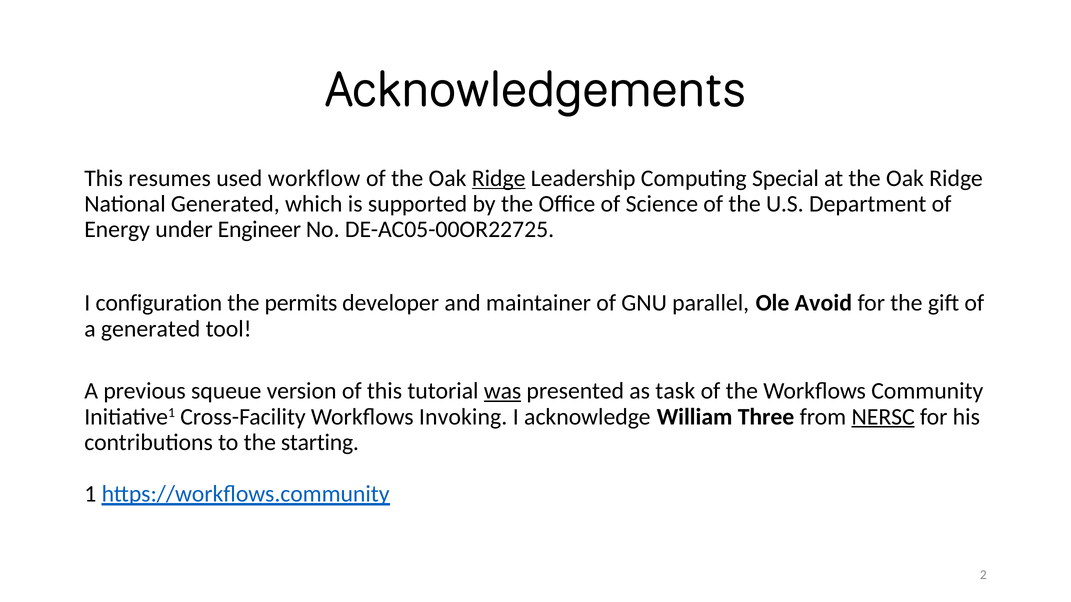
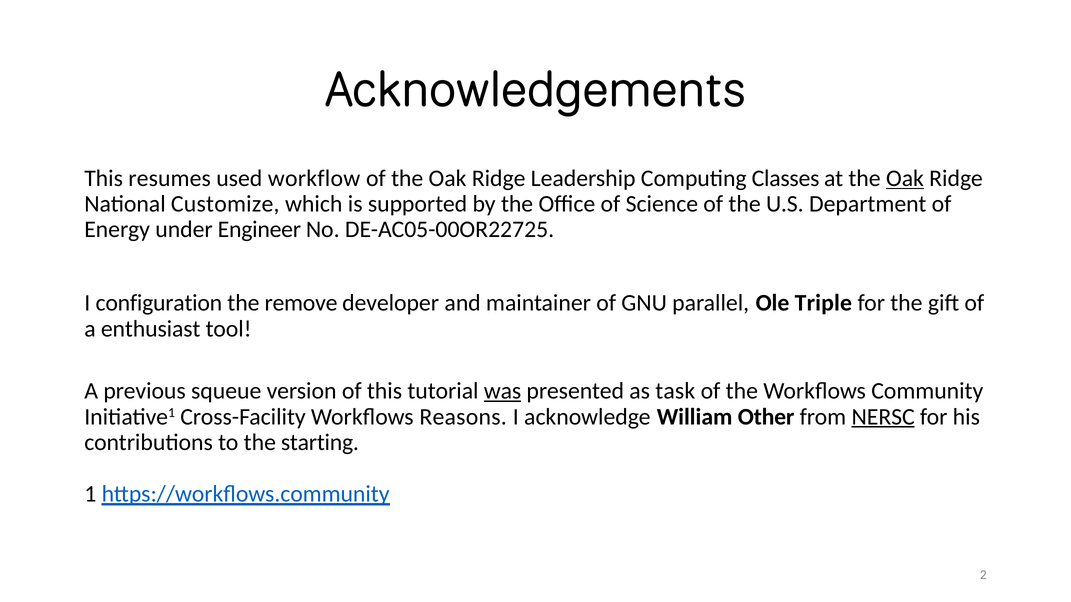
Ridge underline: present -> none (499, 178)
Special: Special -> Classes (786, 178)
Oak underline: none -> present (905, 178)
National Generated: Generated -> Customize (225, 204)
permits: permits -> remove (301, 303)
Avoid: Avoid -> Triple (823, 303)
a generated: generated -> enthusiast (151, 329)
Invoking: Invoking -> Reasons (463, 417)
Three: Three -> Other (766, 417)
